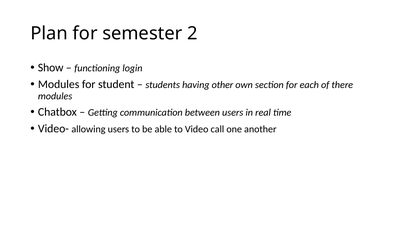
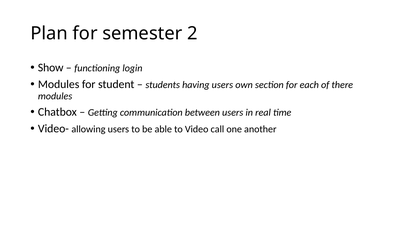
having other: other -> users (222, 85)
